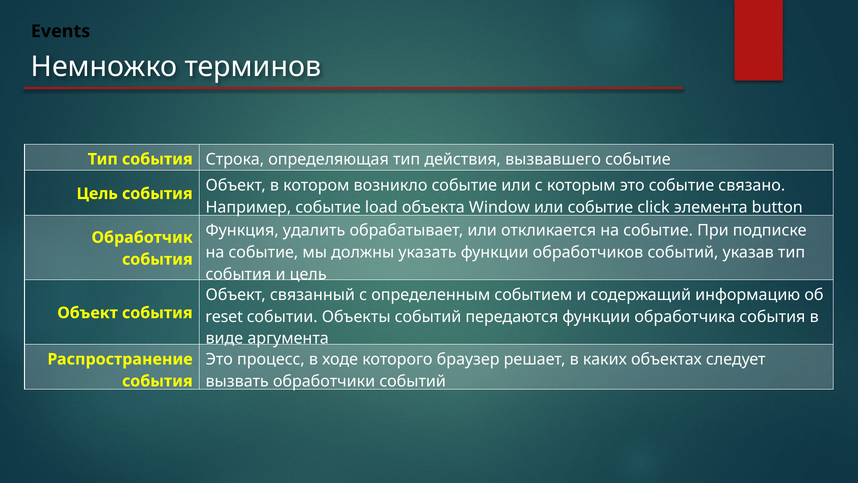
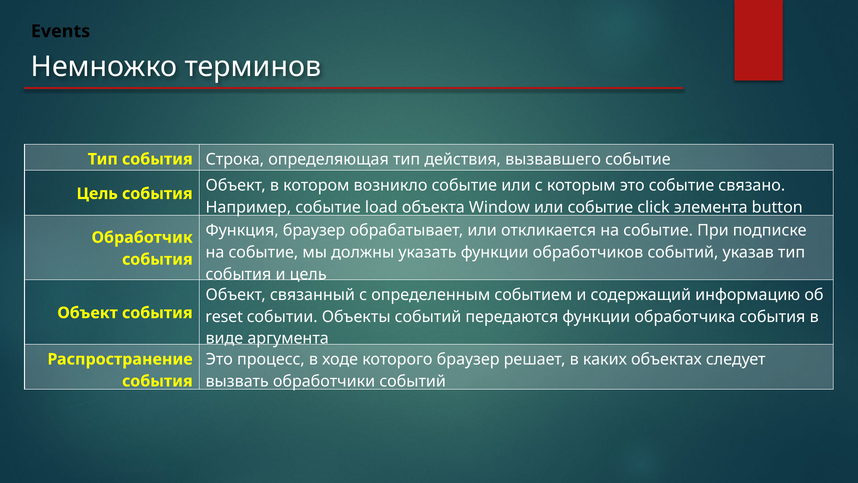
Функция удалить: удалить -> браузер (314, 230)
